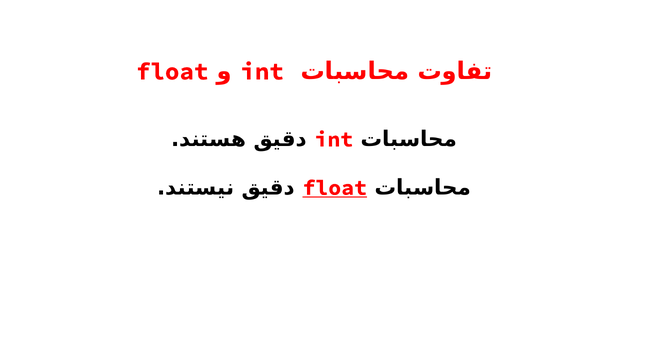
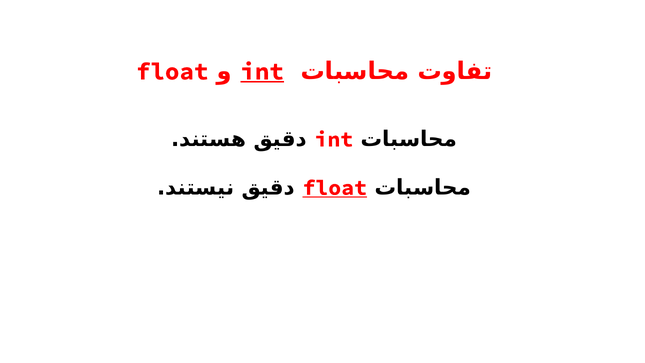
int underline: none -> present (262, 71)
